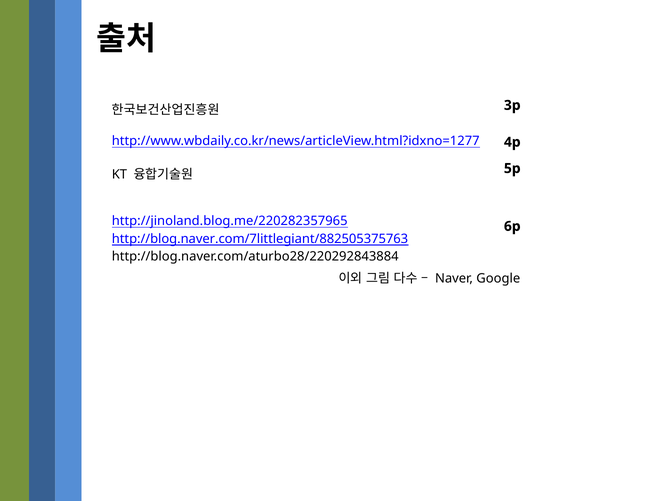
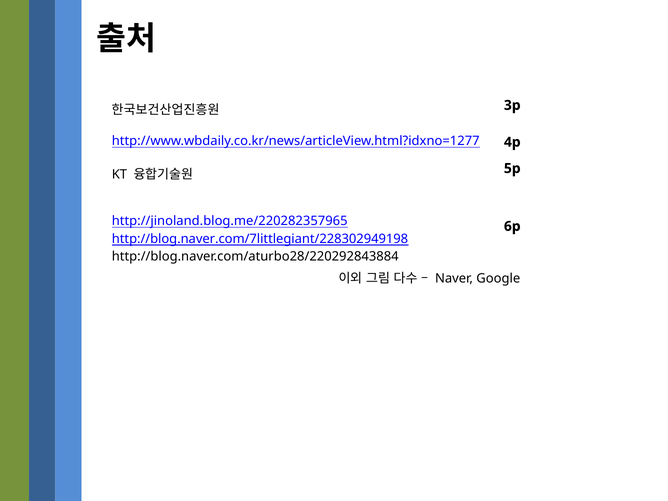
http://blog.naver.com/7littlegiant/882505375763: http://blog.naver.com/7littlegiant/882505375763 -> http://blog.naver.com/7littlegiant/228302949198 (260, 239)
